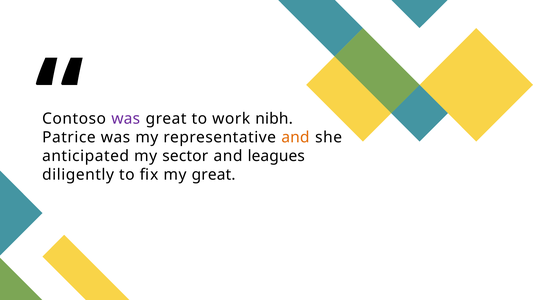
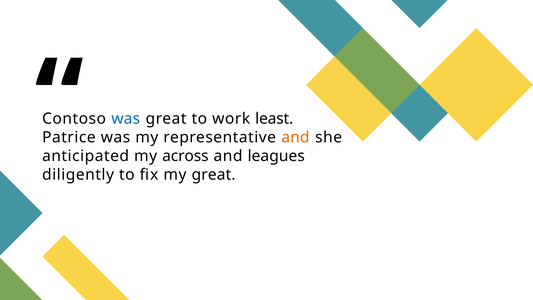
was colour: purple -> blue (126, 119)
nibh: nibh -> least (274, 119)
sector: sector -> across (185, 156)
